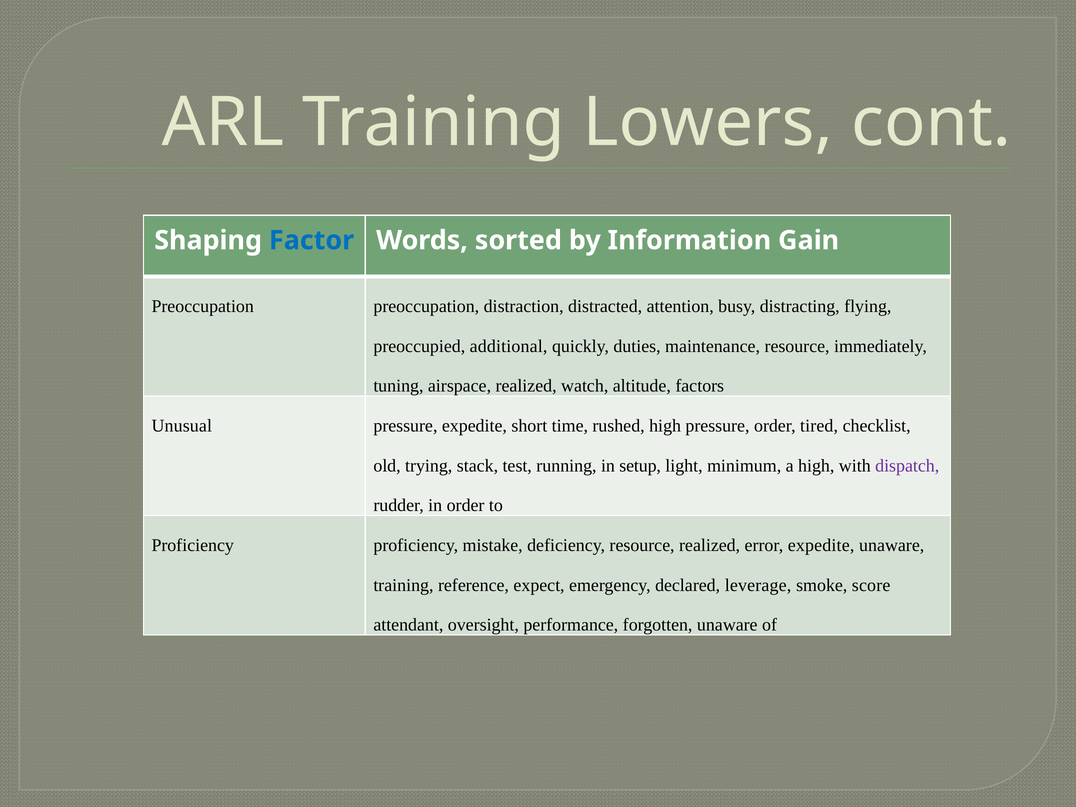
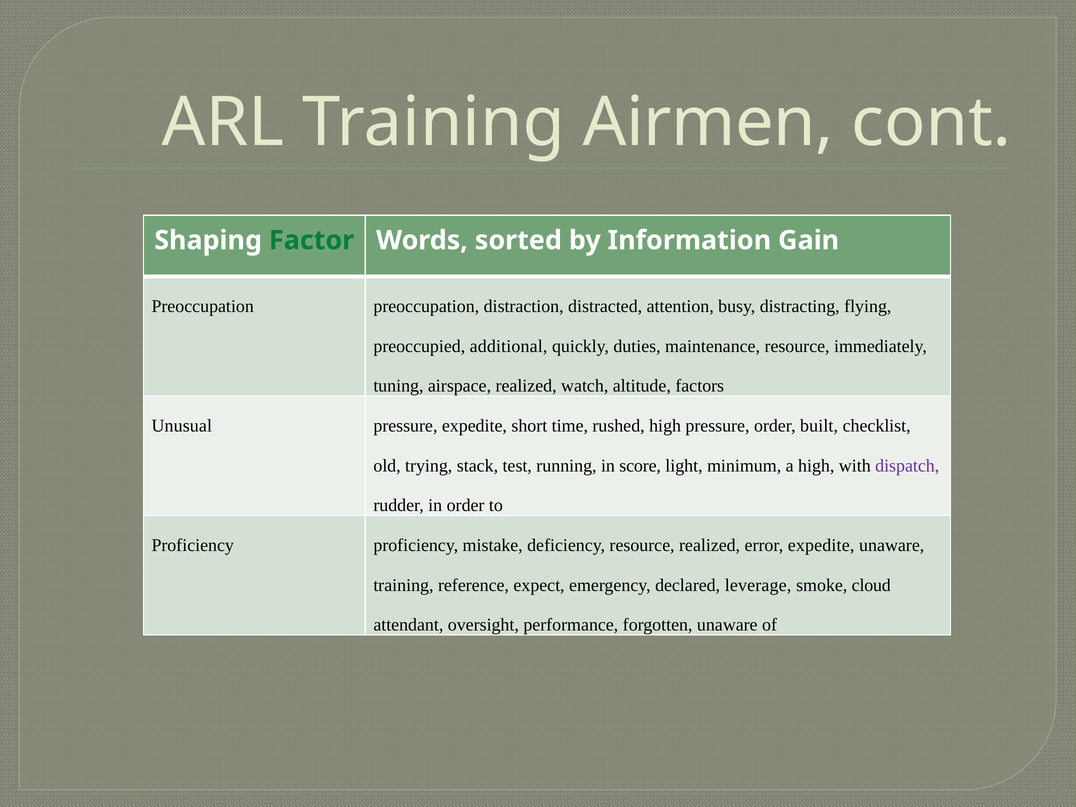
Lowers: Lowers -> Airmen (708, 122)
Factor colour: blue -> green (312, 240)
tired: tired -> built (819, 426)
setup: setup -> score (640, 466)
score: score -> cloud (871, 585)
